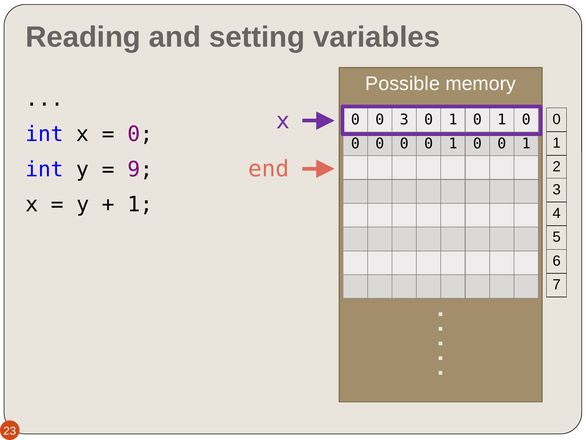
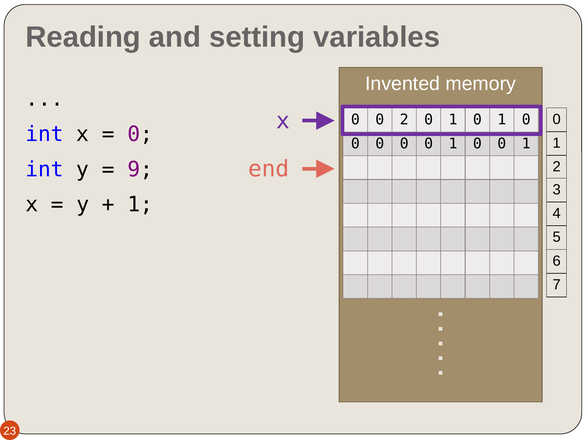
Possible: Possible -> Invented (403, 83)
0 3: 3 -> 2 (404, 120)
